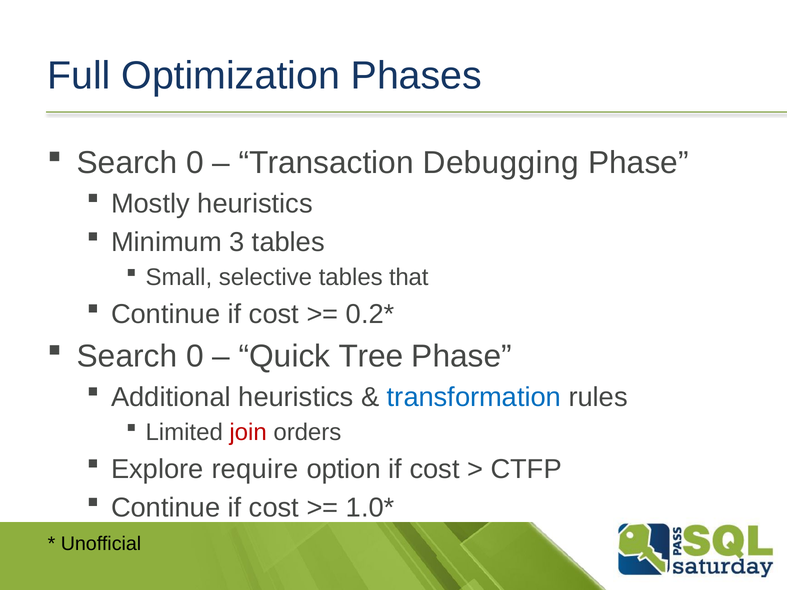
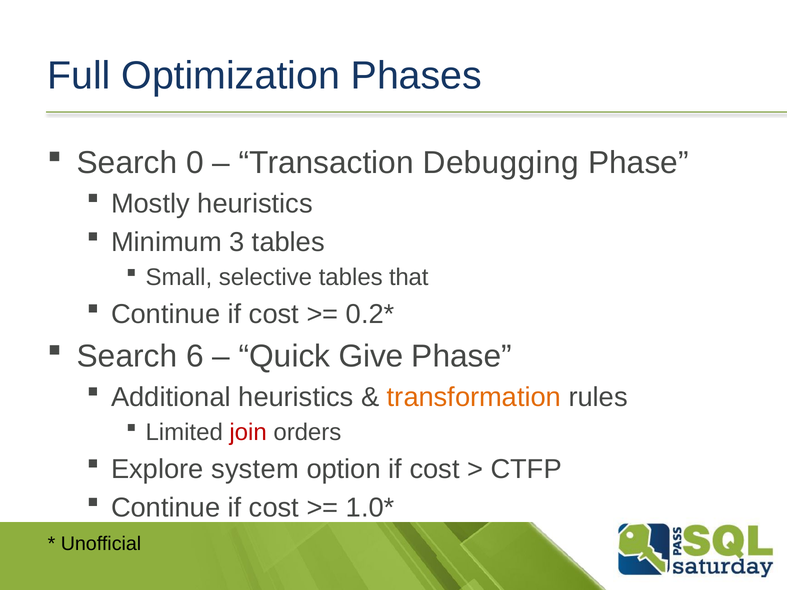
0: 0 -> 6 (195, 357)
Tree: Tree -> Give (371, 357)
transformation colour: blue -> orange (474, 397)
require: require -> system (255, 469)
